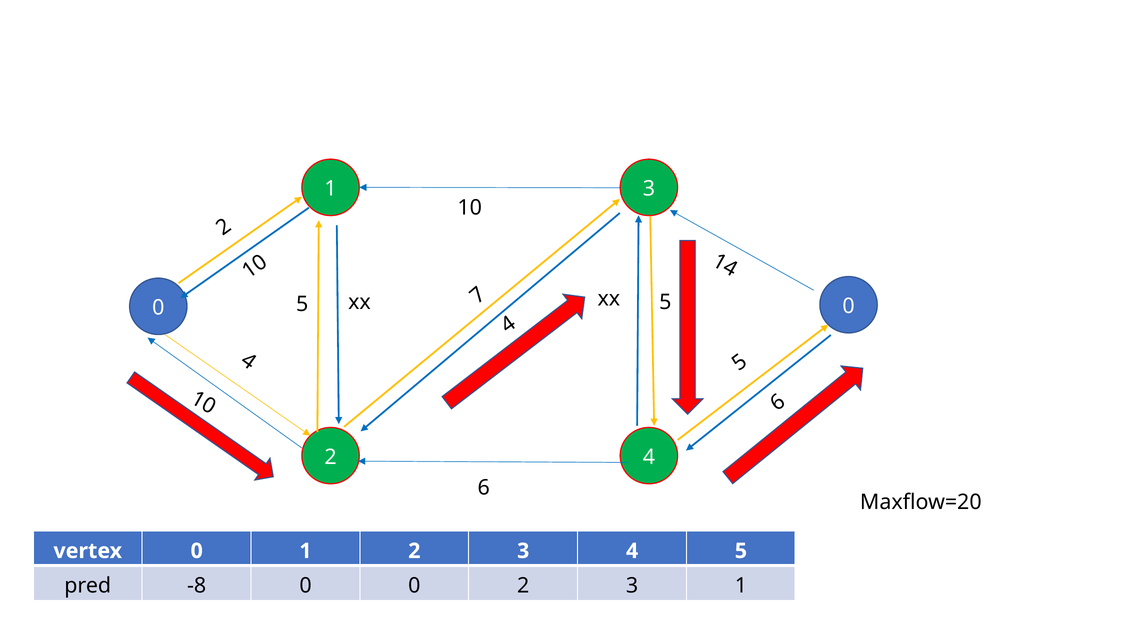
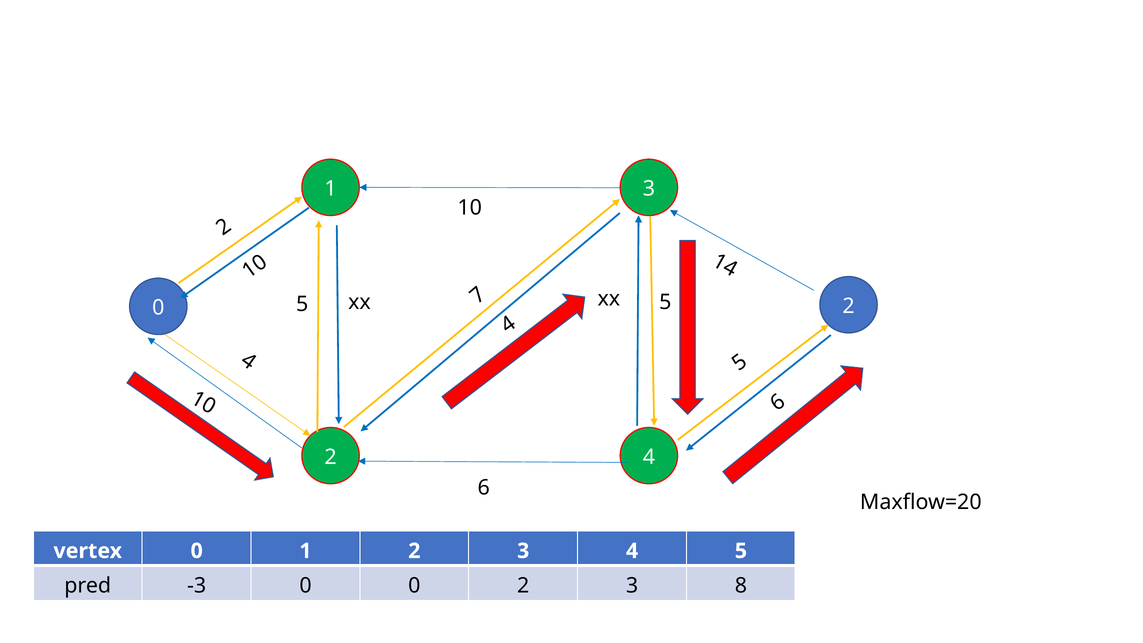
0: 0 -> 2 (849, 306)
-8: -8 -> -3 (197, 586)
3 1: 1 -> 8 (741, 586)
